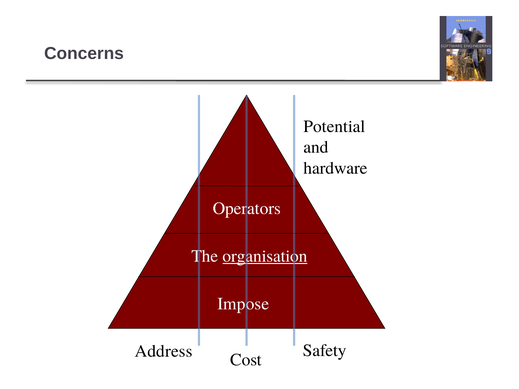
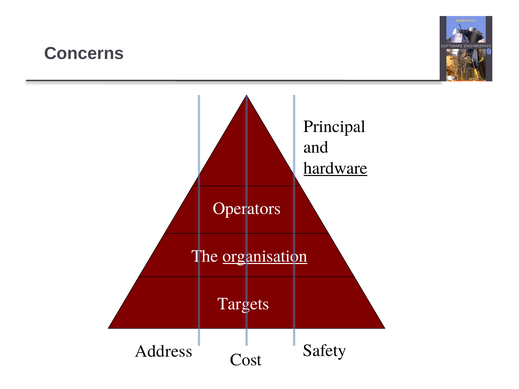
Potential: Potential -> Principal (335, 127)
hardware underline: none -> present (336, 168)
Impose: Impose -> Targets (243, 304)
